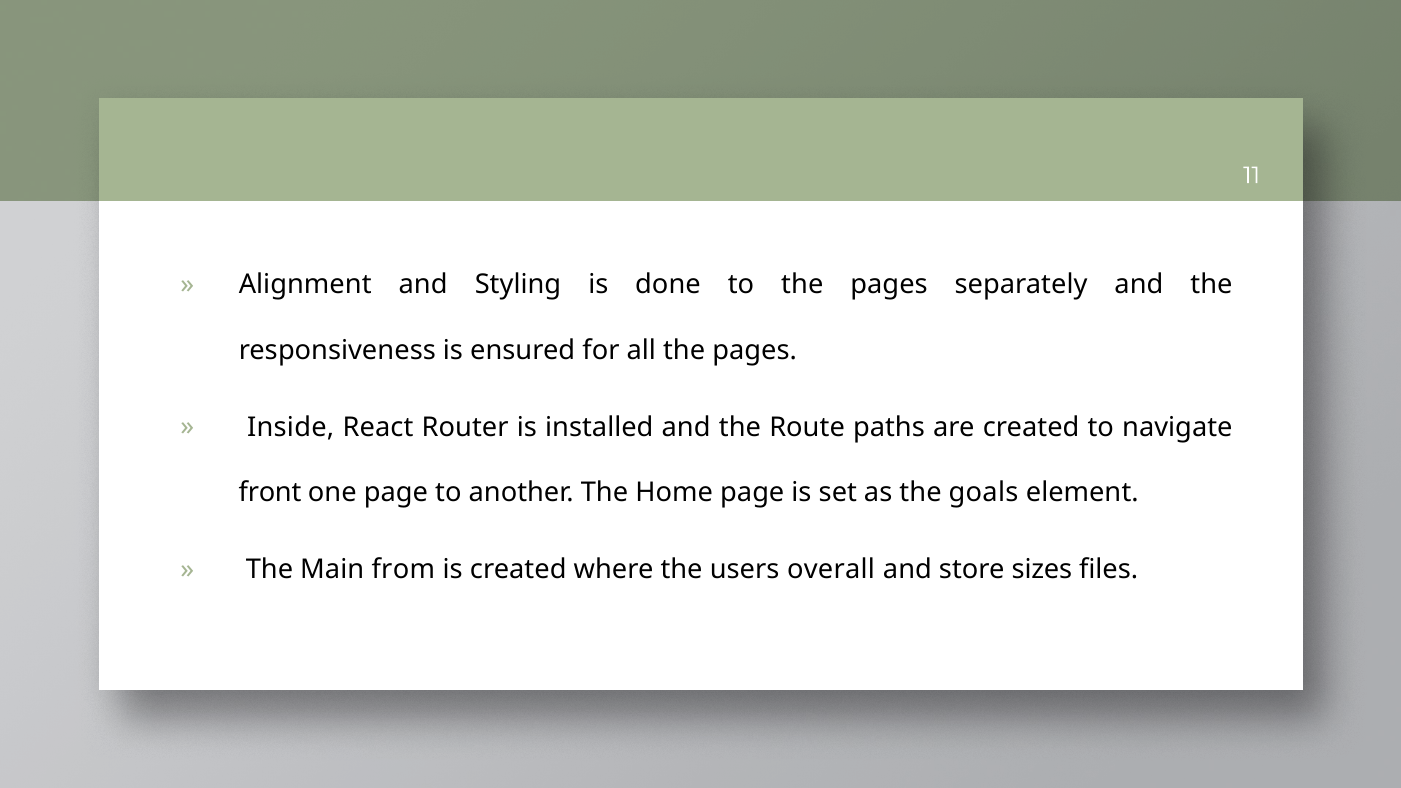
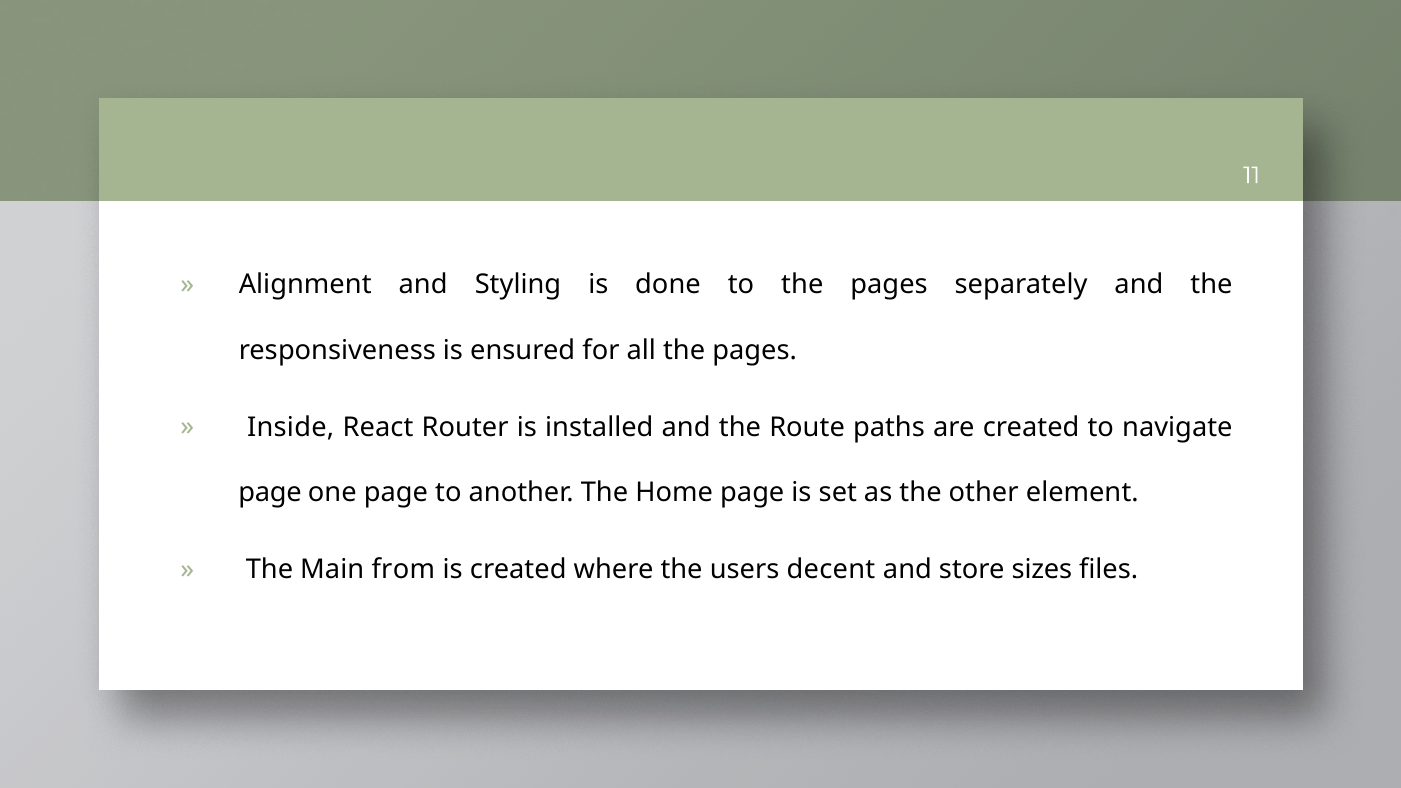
front: front -> page (270, 493)
goals: goals -> other (984, 493)
overall: overall -> decent (831, 570)
